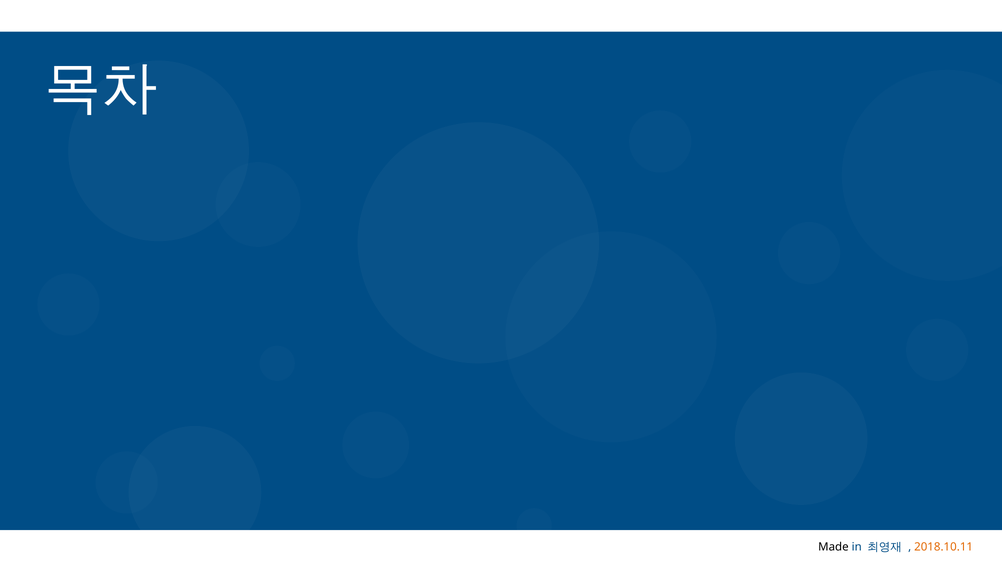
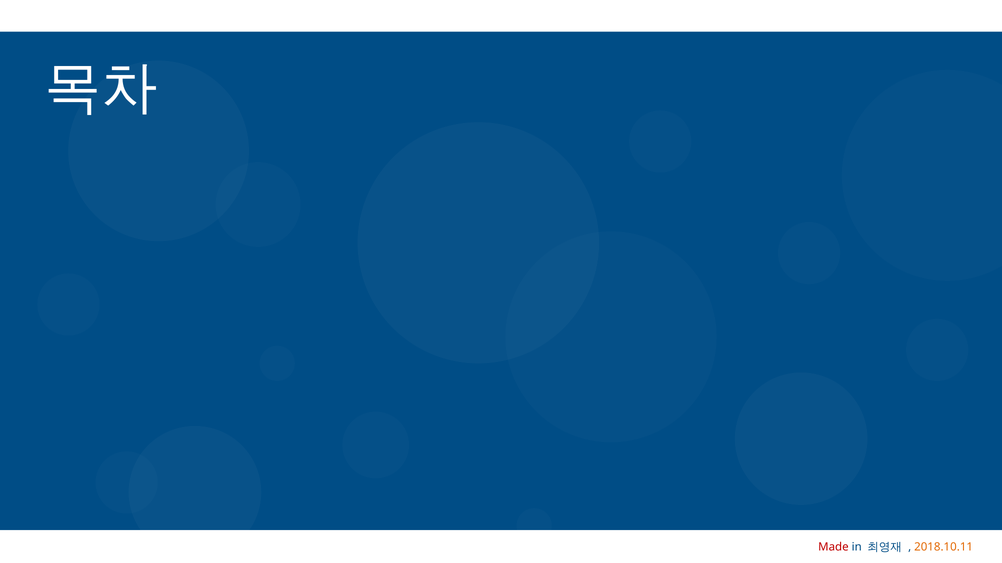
Made colour: black -> red (833, 548)
